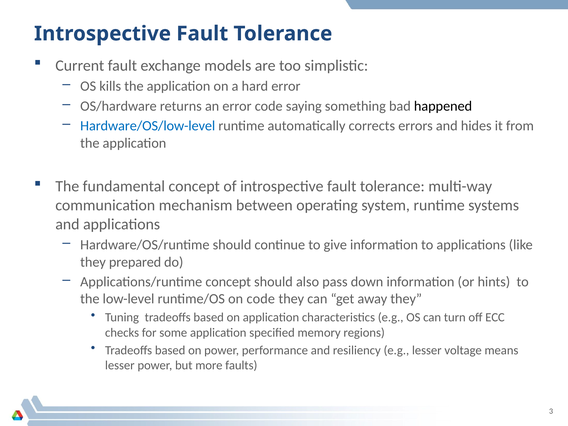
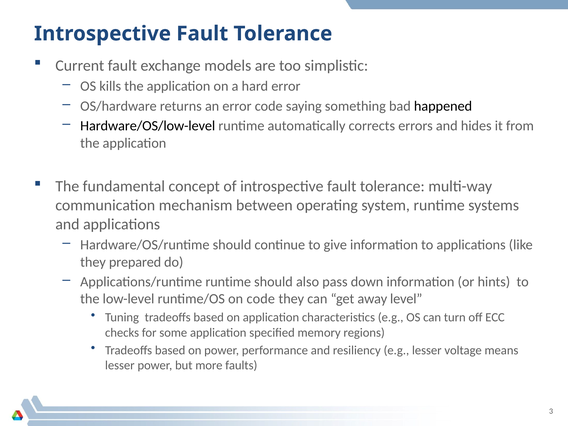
Hardware/OS/low-level colour: blue -> black (148, 126)
Applications/runtime concept: concept -> runtime (228, 282)
away they: they -> level (406, 299)
